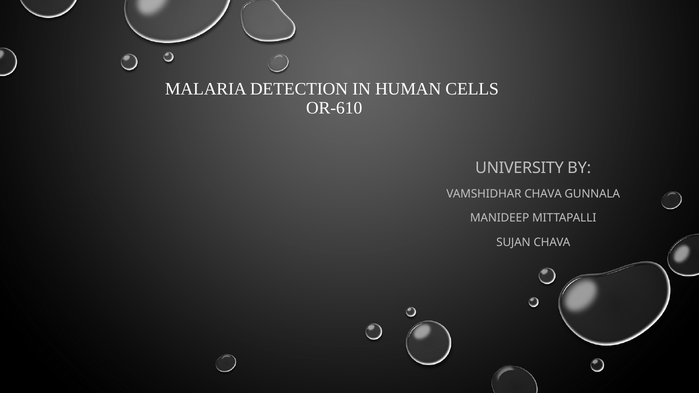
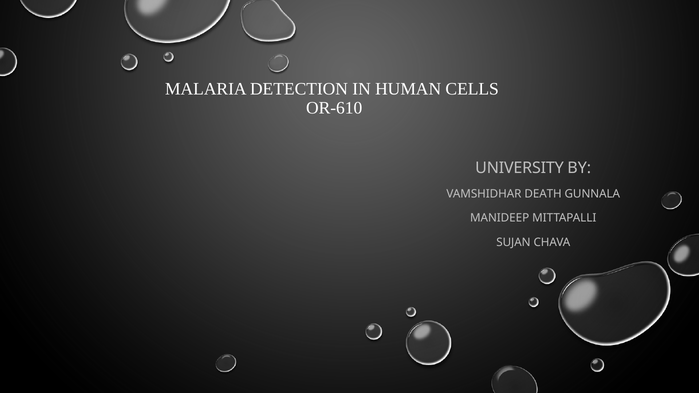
VAMSHIDHAR CHAVA: CHAVA -> DEATH (543, 194)
